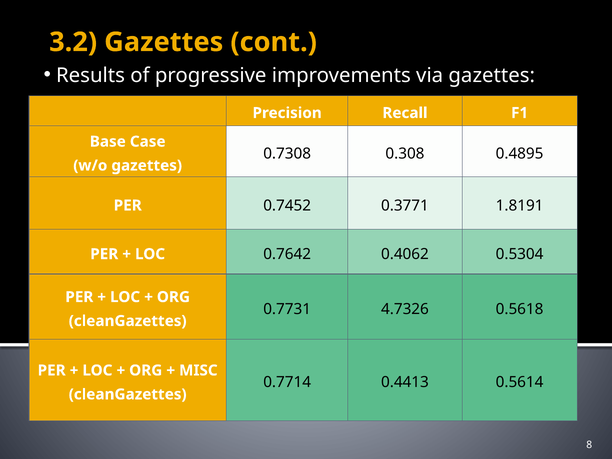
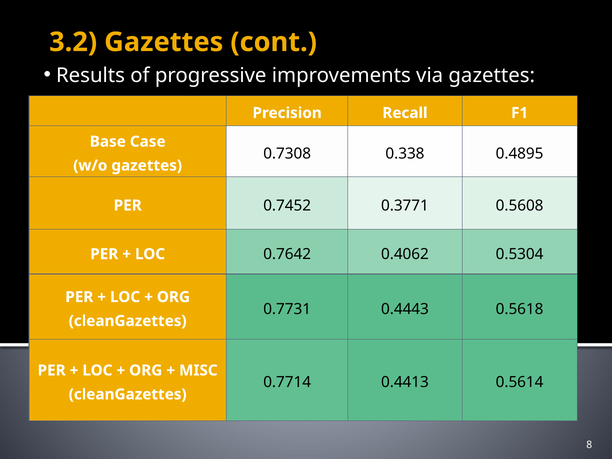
0.308: 0.308 -> 0.338 (405, 154)
1.8191: 1.8191 -> 0.5608 (520, 205)
4.7326: 4.7326 -> 0.4443 (405, 309)
